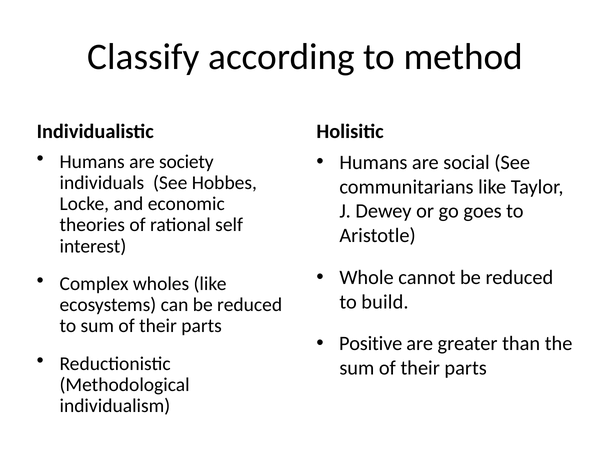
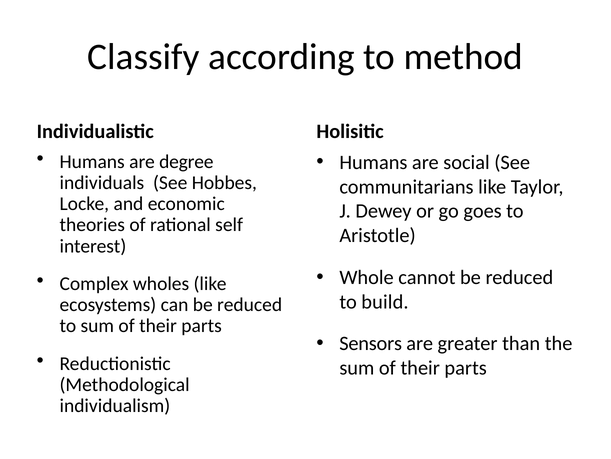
society: society -> degree (186, 161)
Positive: Positive -> Sensors (371, 343)
